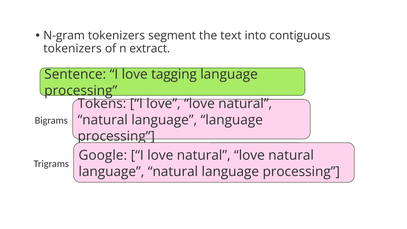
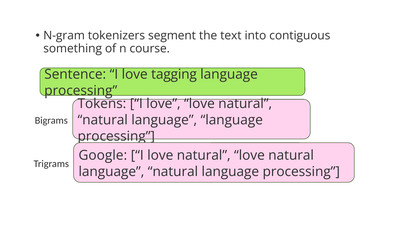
tokenizers: tokenizers -> something (73, 49)
extract: extract -> course (150, 49)
